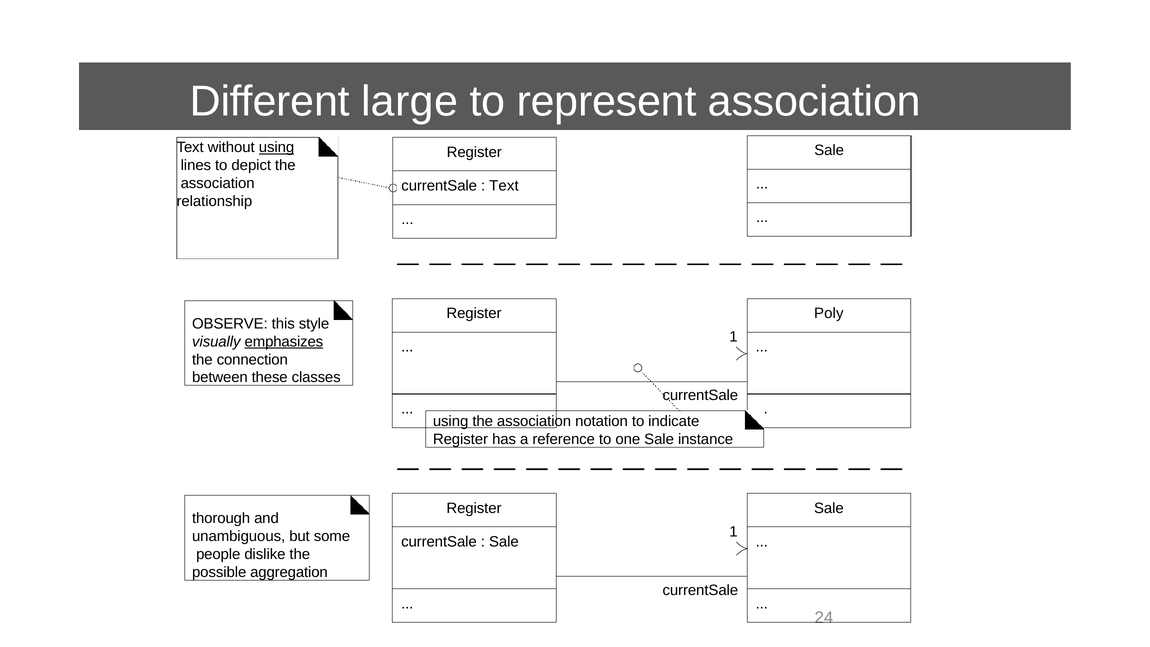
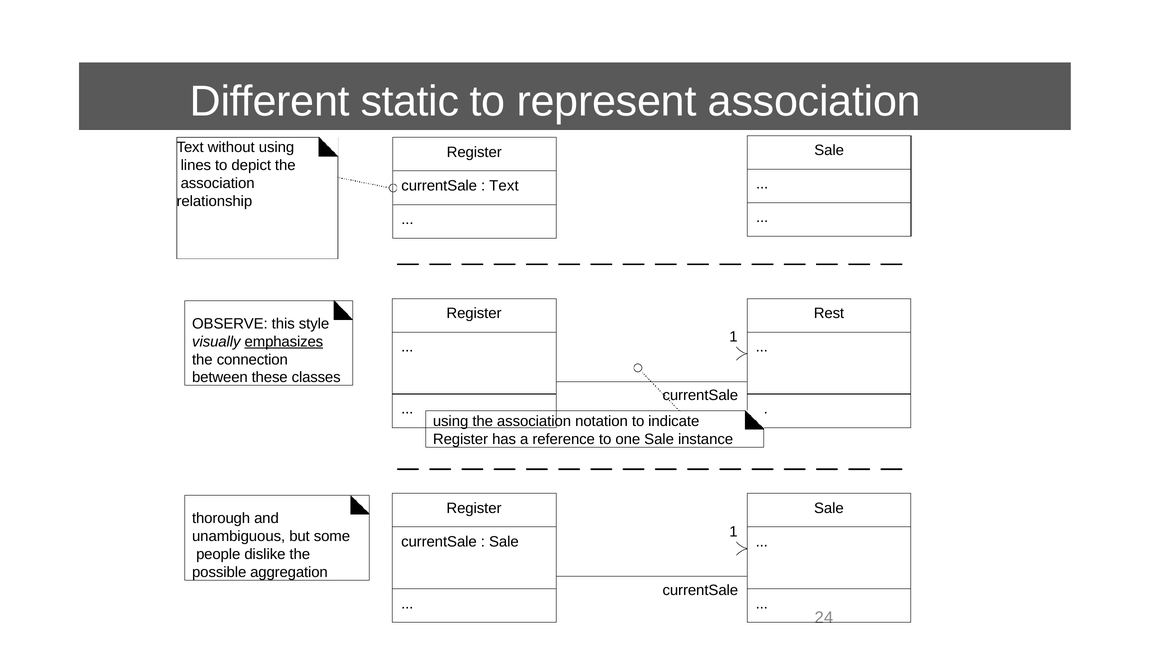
large: large -> static (410, 102)
using underline: present -> none (277, 147)
Poly: Poly -> Rest (829, 313)
